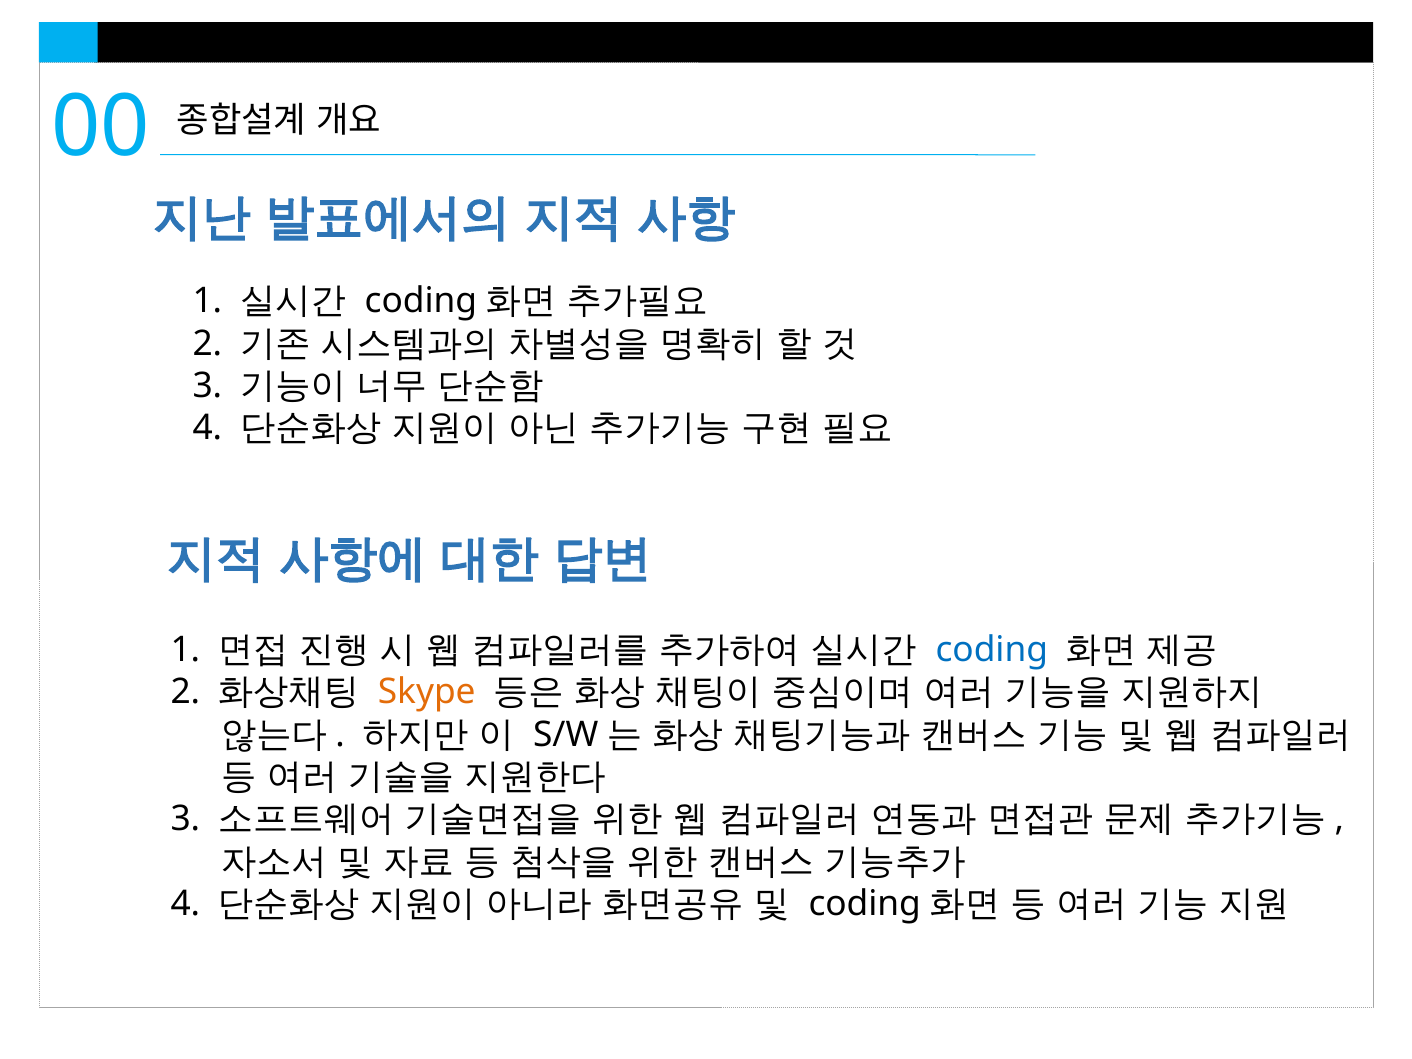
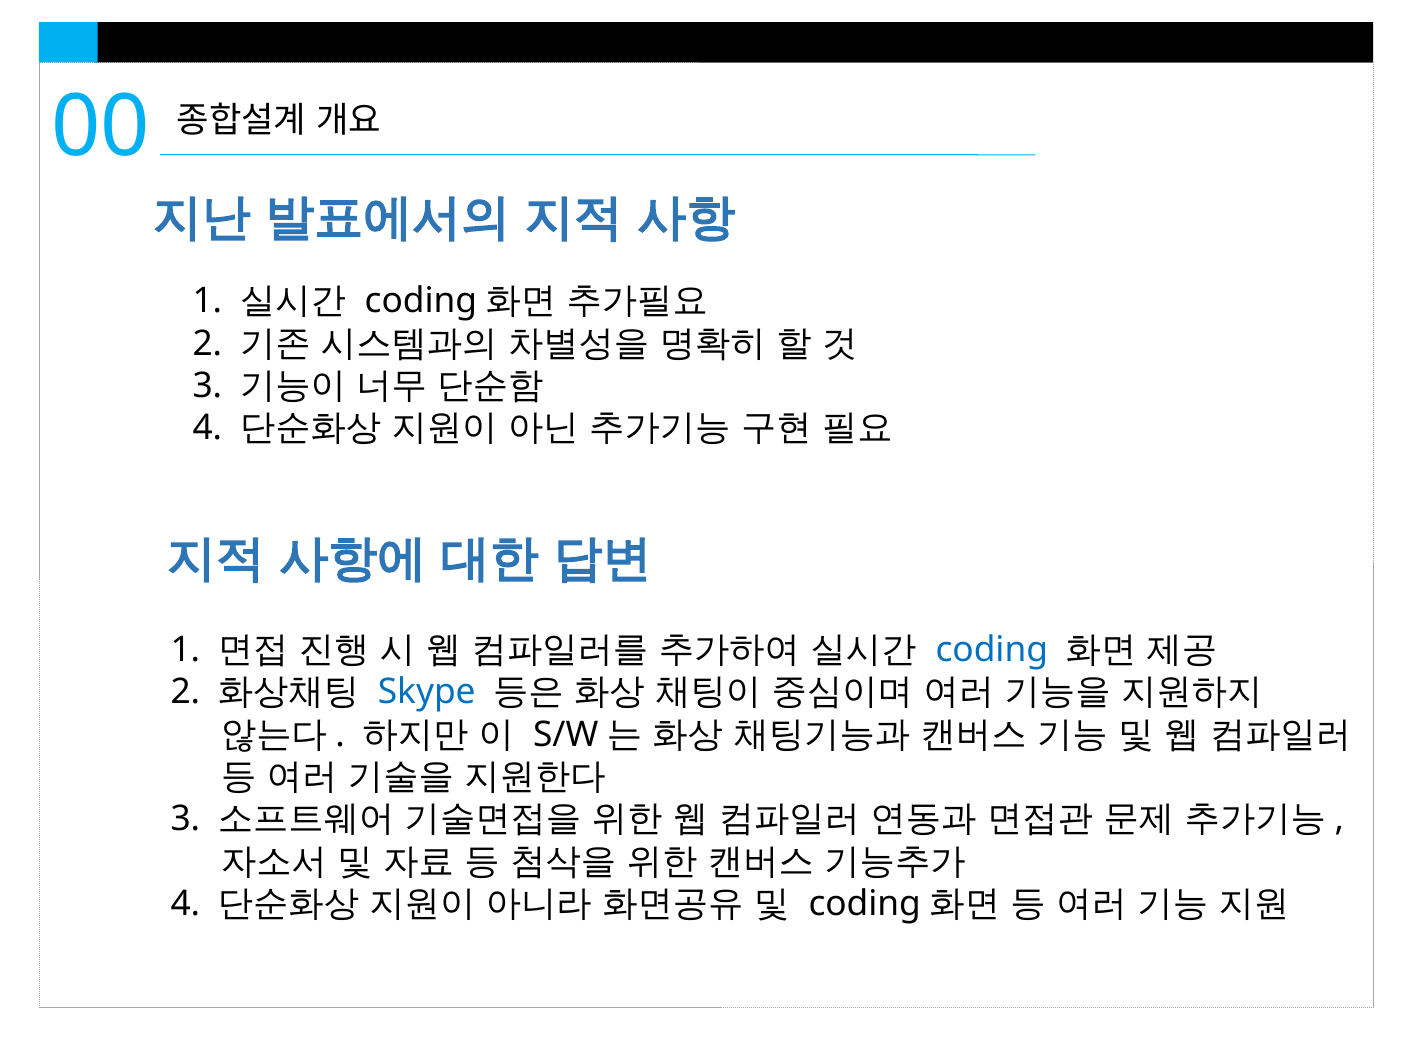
Skype colour: orange -> blue (427, 692)
